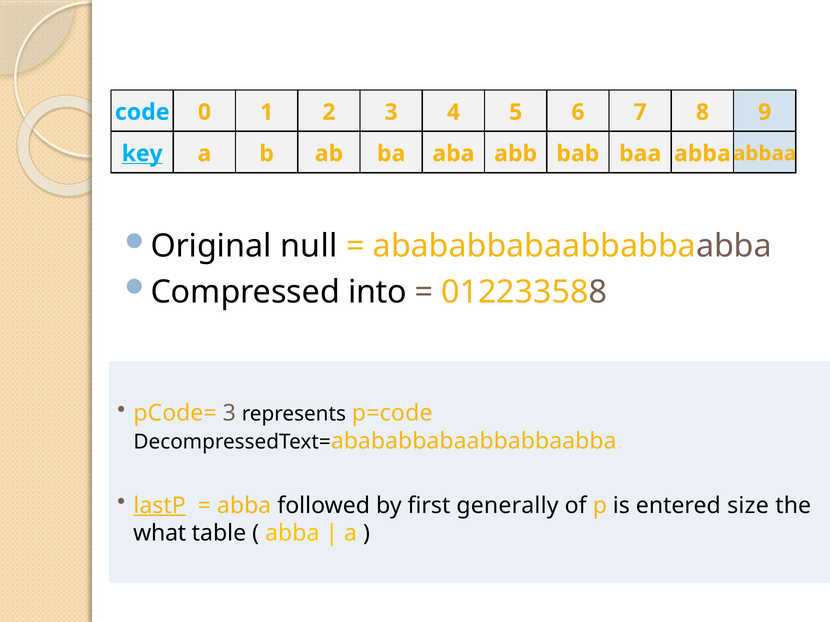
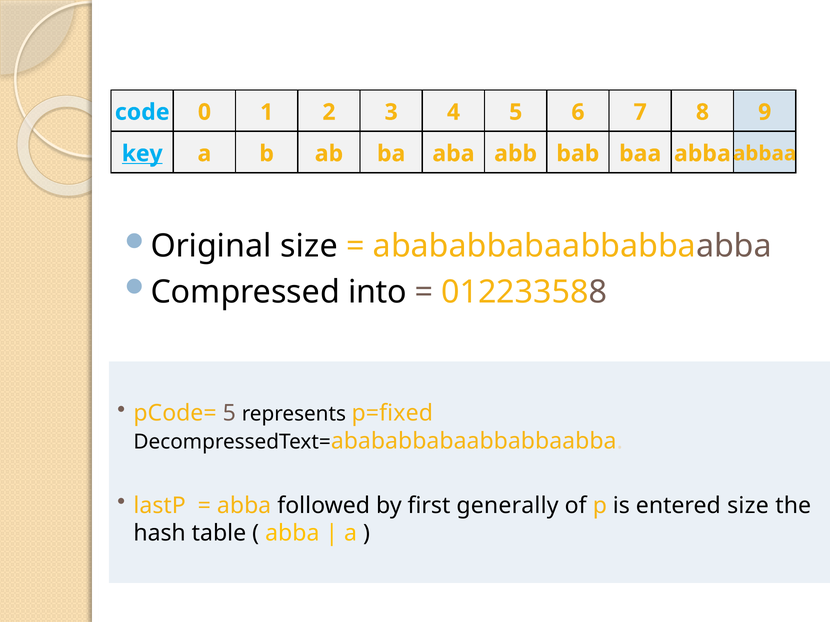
Original null: null -> size (309, 246)
pCode= 3: 3 -> 5 (229, 414)
p=code: p=code -> p=fixed (392, 414)
lastP underline: present -> none (160, 506)
what: what -> hash (160, 534)
